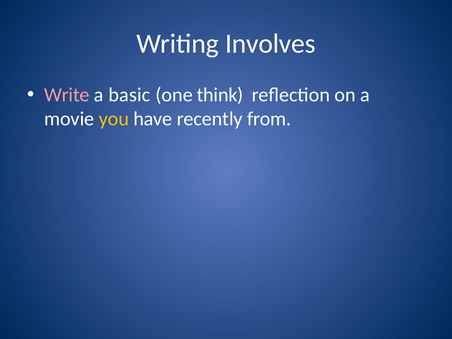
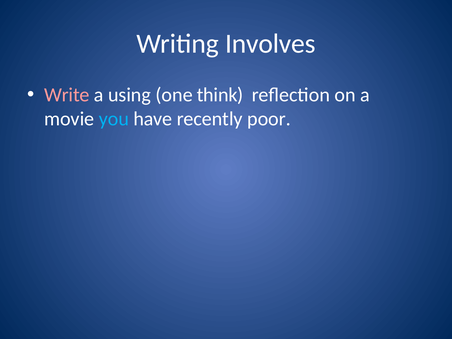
basic: basic -> using (130, 95)
you colour: yellow -> light blue (114, 119)
from: from -> poor (269, 119)
